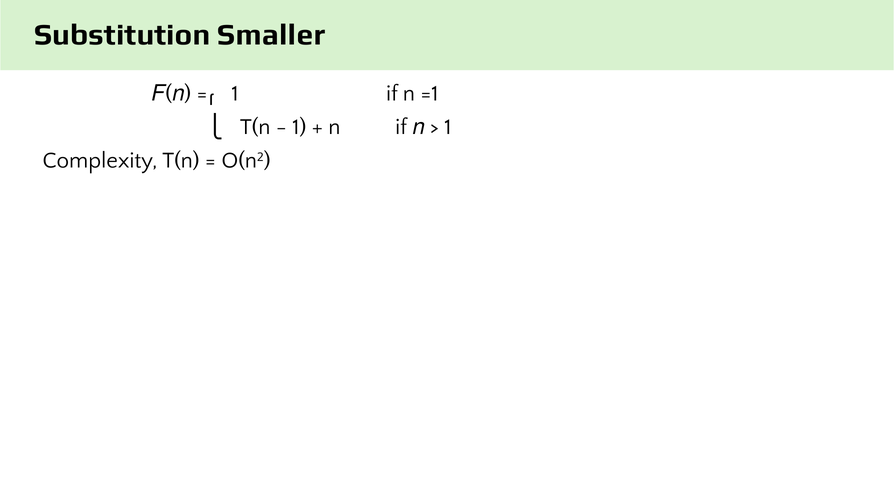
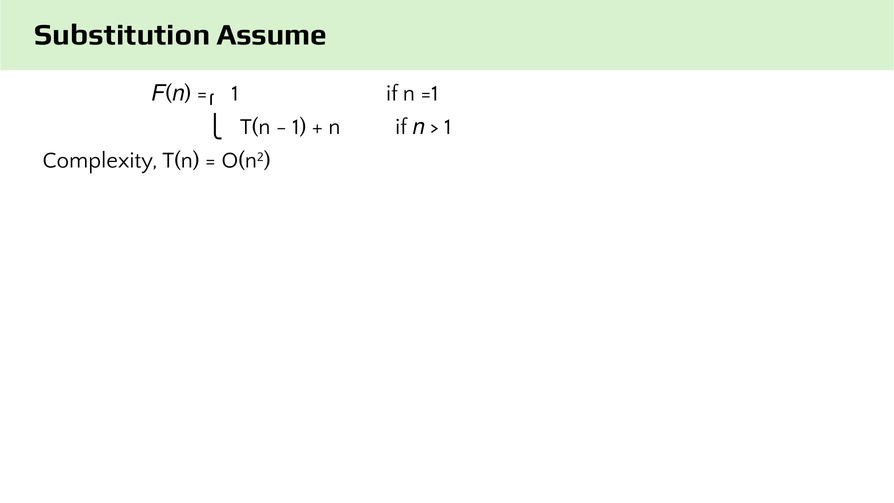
Smaller: Smaller -> Assume (272, 35)
